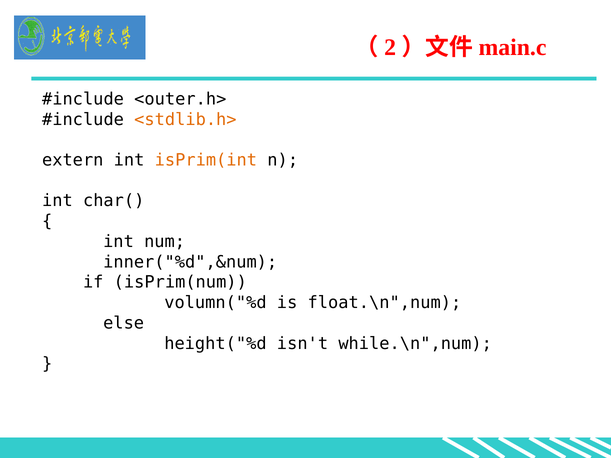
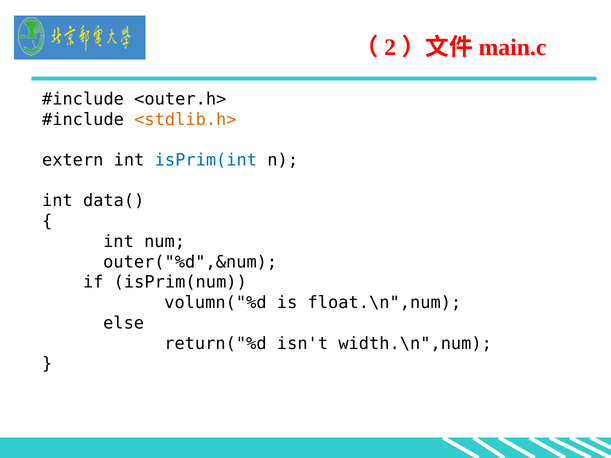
isPrim(int colour: orange -> blue (206, 160)
char(: char( -> data( (114, 201)
inner("%d",&num: inner("%d",&num -> outer("%d",&num (190, 262)
height("%d: height("%d -> return("%d (215, 344)
while.\n",num: while.\n",num -> width.\n",num (415, 344)
